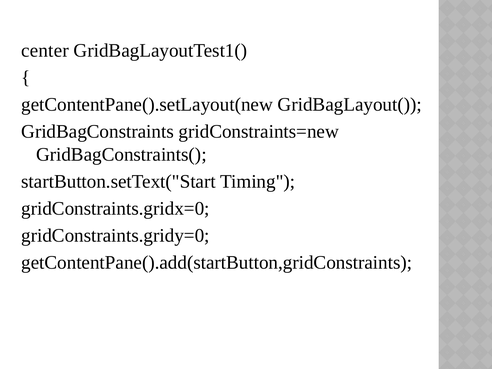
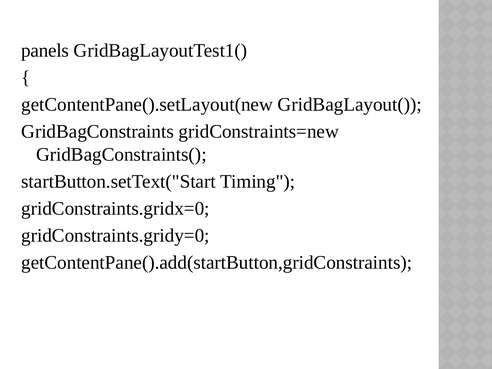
center: center -> panels (45, 50)
